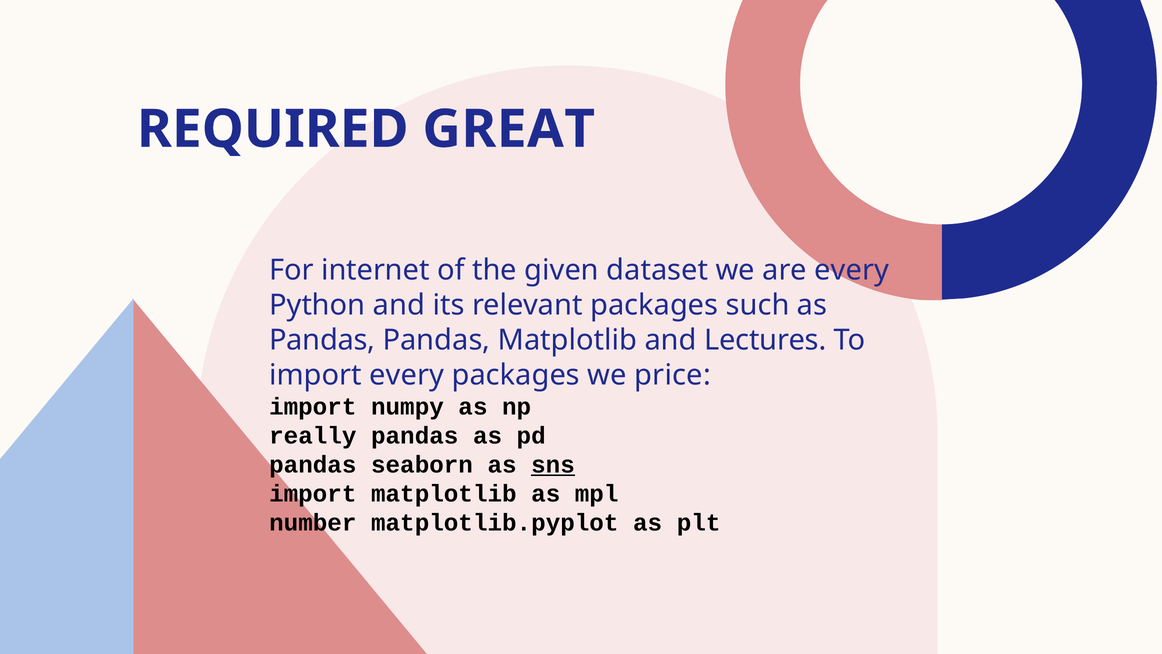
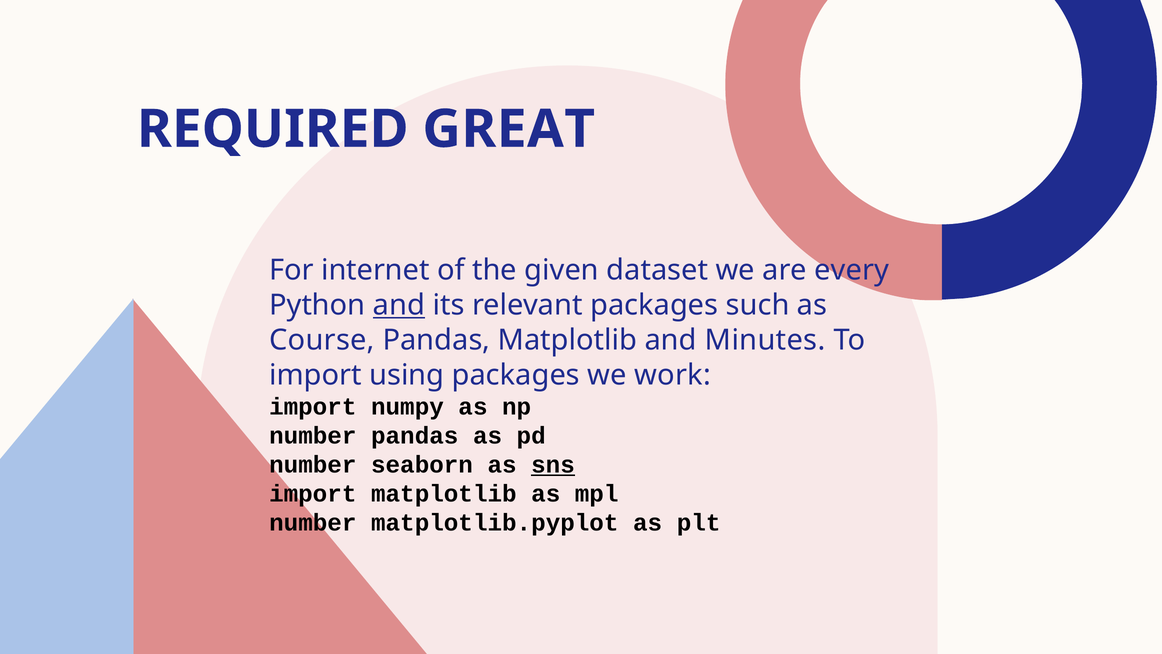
and underline: none -> present (399, 305)
Pandas: Pandas -> Course (322, 340)
Lectures: Lectures -> Minutes (765, 340)
import every: every -> using (407, 375)
price: price -> work (672, 375)
really: really -> number (313, 435)
pandas: pandas -> number (313, 465)
